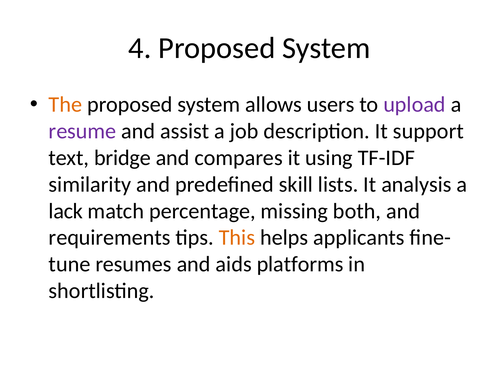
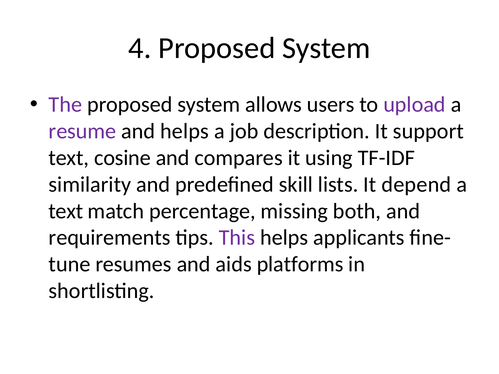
The colour: orange -> purple (65, 105)
and assist: assist -> helps (185, 131)
bridge: bridge -> cosine (123, 158)
analysis: analysis -> depend (416, 185)
lack: lack -> text (66, 211)
This colour: orange -> purple (237, 238)
